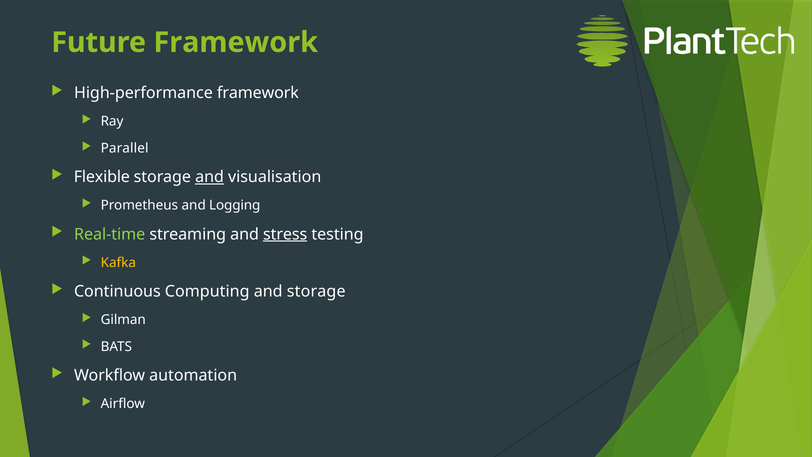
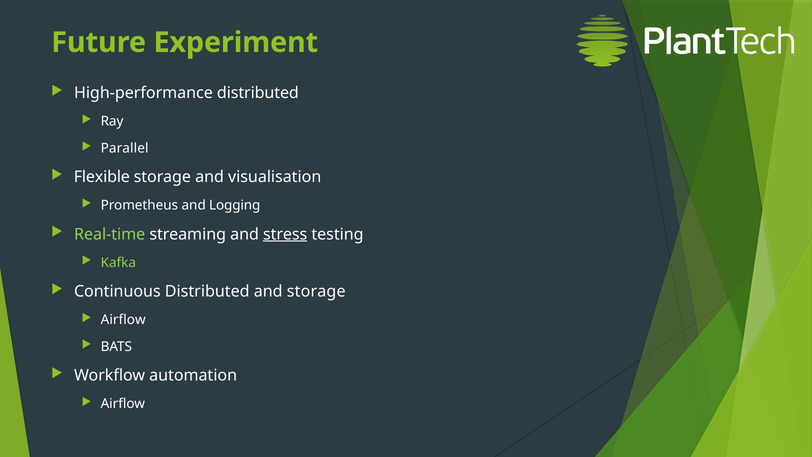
Future Framework: Framework -> Experiment (236, 42)
High-performance framework: framework -> distributed (258, 93)
and underline: present -> none (210, 177)
Kafka colour: yellow -> light green (118, 263)
Continuous Computing: Computing -> Distributed (207, 291)
Gilman: Gilman -> Airflow (123, 320)
